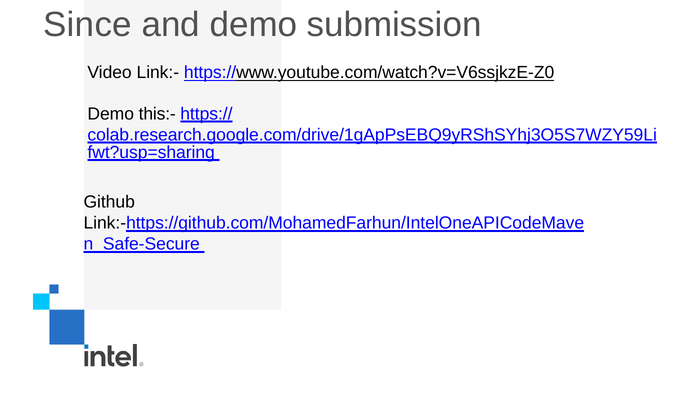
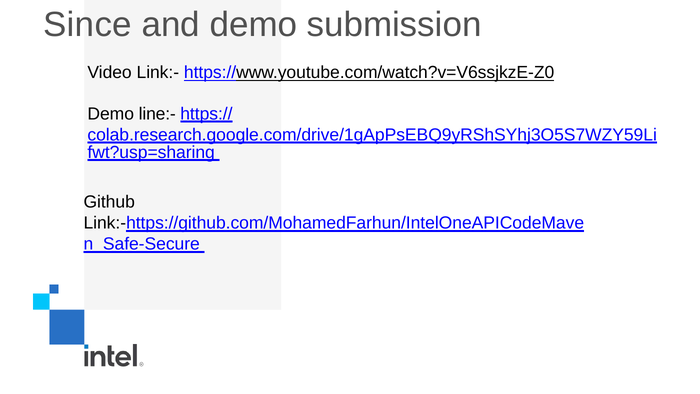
this:-: this:- -> line:- (157, 114)
